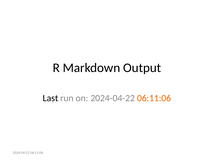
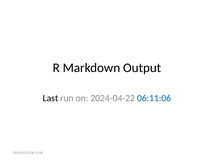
06:11:06 colour: orange -> blue (154, 98)
